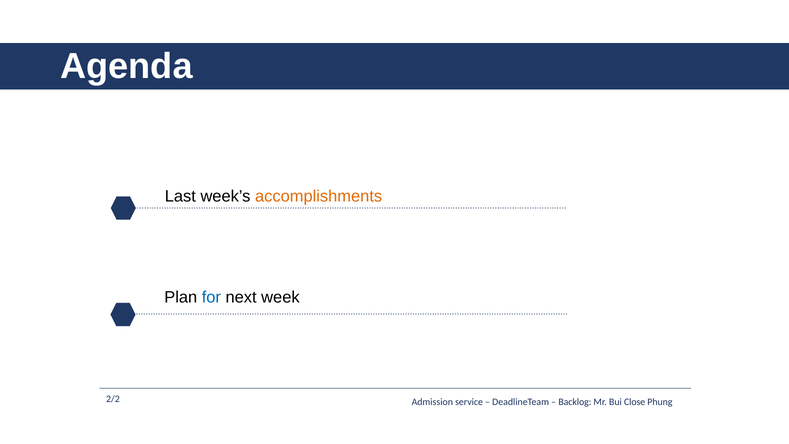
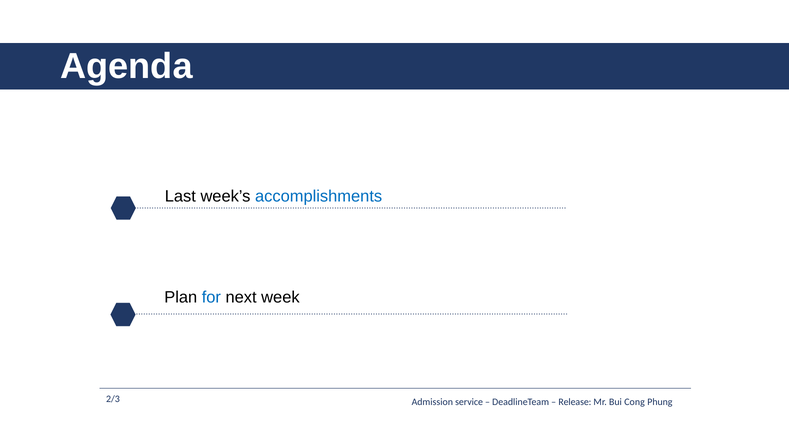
accomplishments colour: orange -> blue (319, 196)
2/2: 2/2 -> 2/3 (113, 399)
Backlog: Backlog -> Release (575, 402)
Close: Close -> Cong (635, 402)
